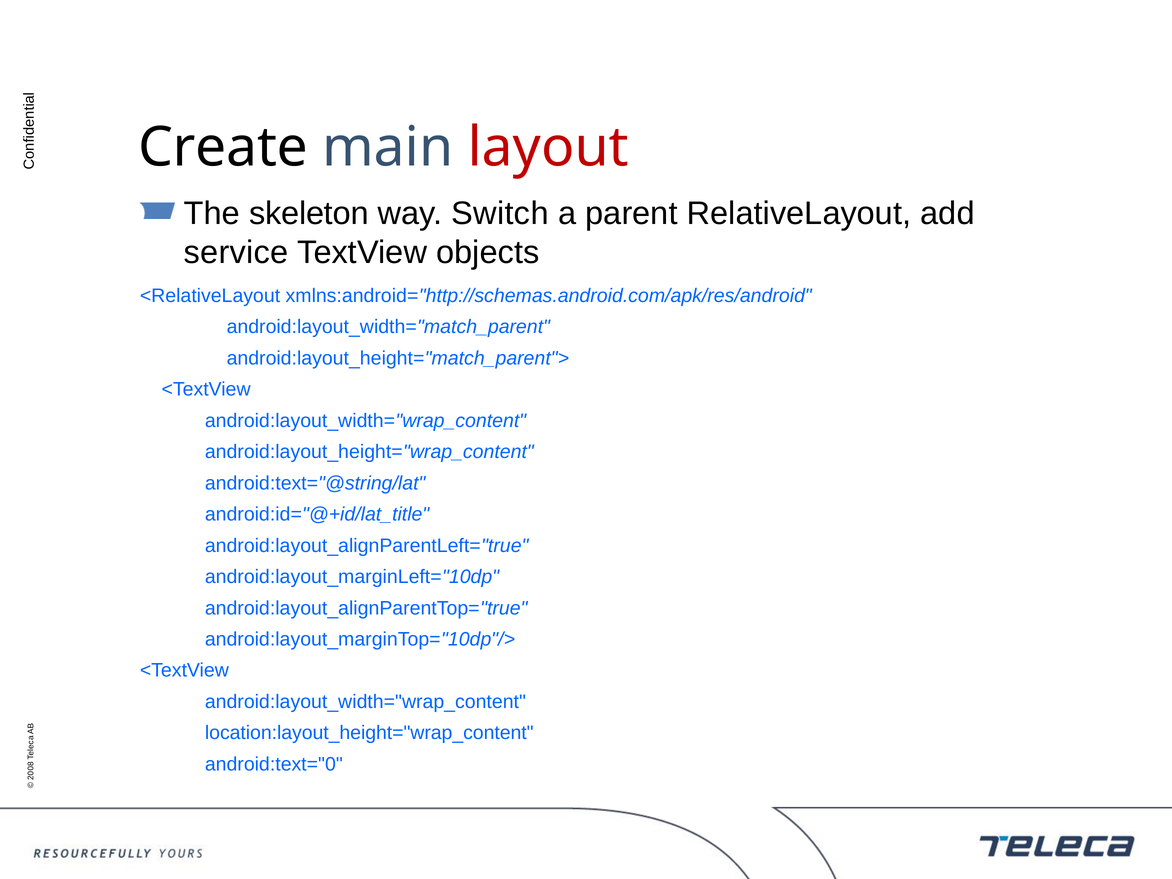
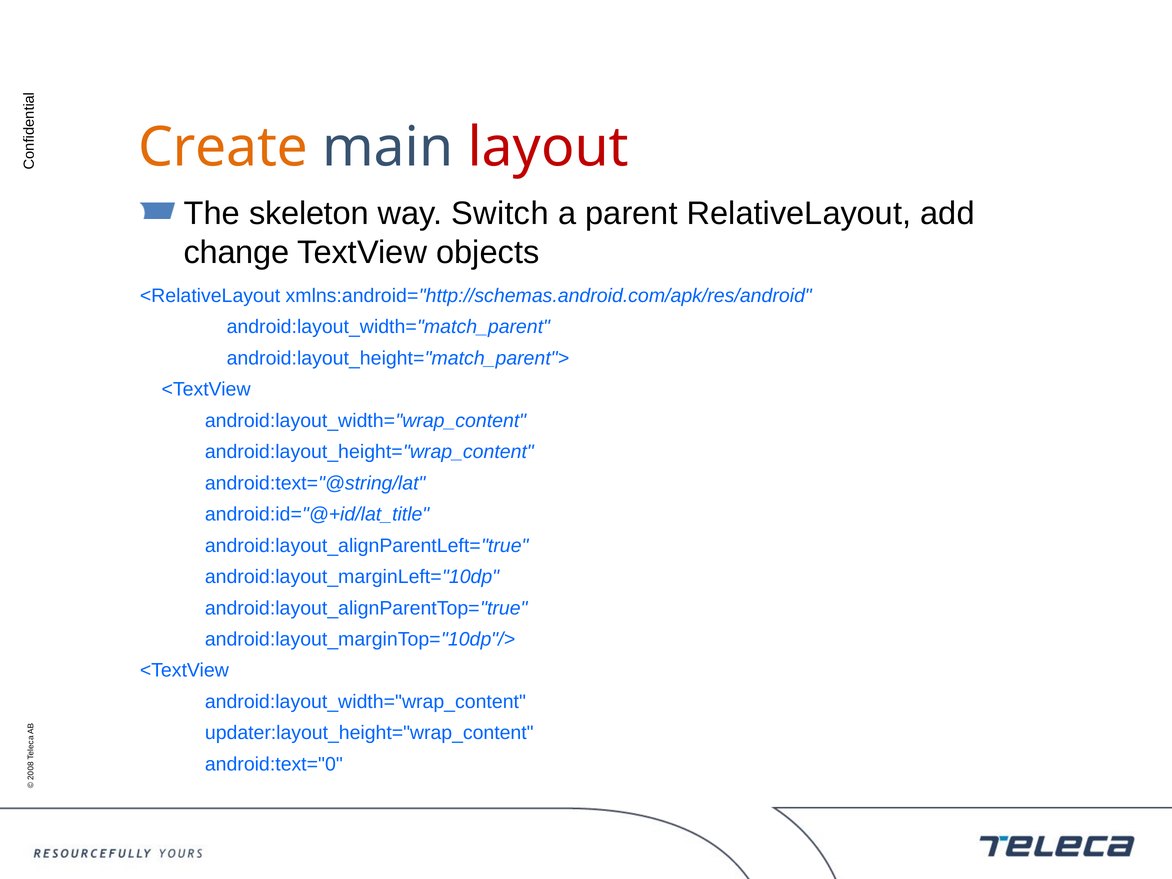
Create colour: black -> orange (223, 147)
service: service -> change (237, 252)
location:layout_height="wrap_content: location:layout_height="wrap_content -> updater:layout_height="wrap_content (369, 733)
